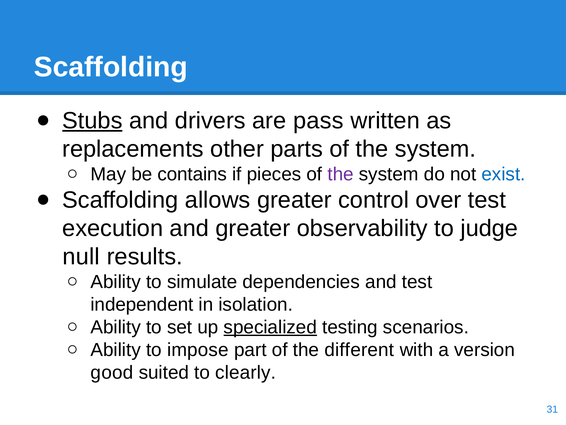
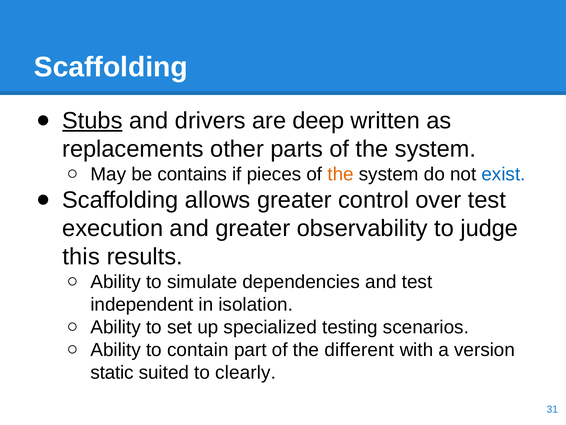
pass: pass -> deep (318, 121)
the colour: purple -> orange (341, 174)
null: null -> this (81, 256)
specialized underline: present -> none (270, 327)
impose: impose -> contain (198, 349)
good: good -> static (112, 372)
